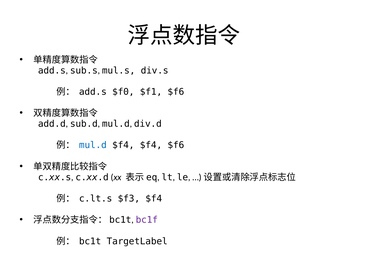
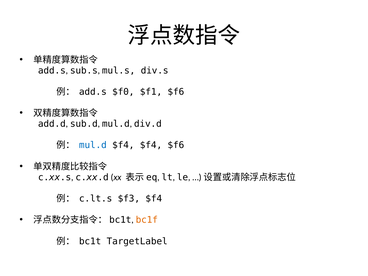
bc1f colour: purple -> orange (147, 220)
